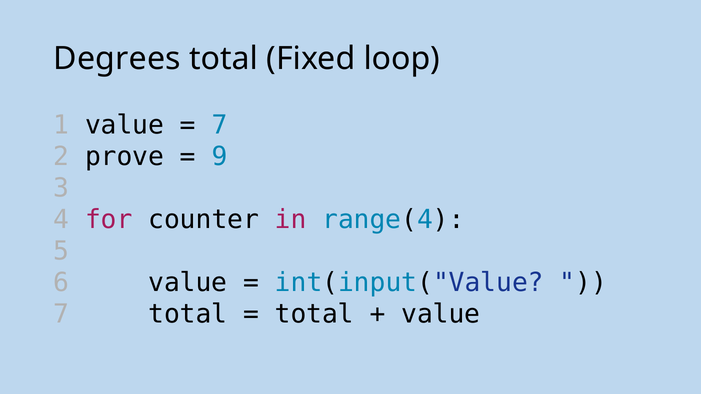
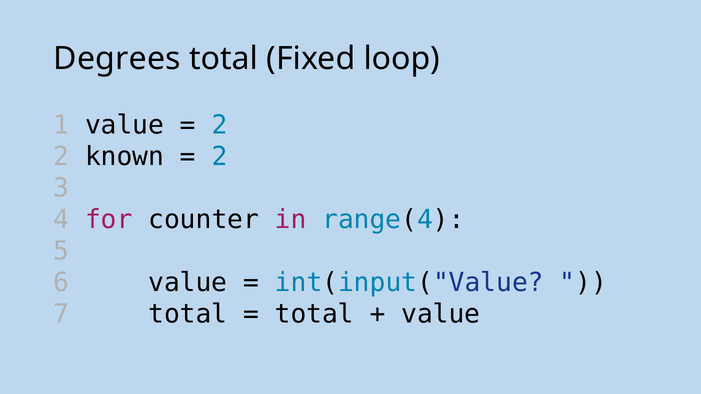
7: 7 -> 2 (220, 125)
prove: prove -> known (125, 157)
9: 9 -> 2 (220, 157)
